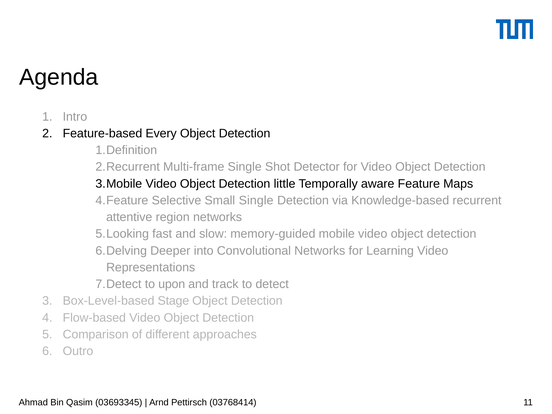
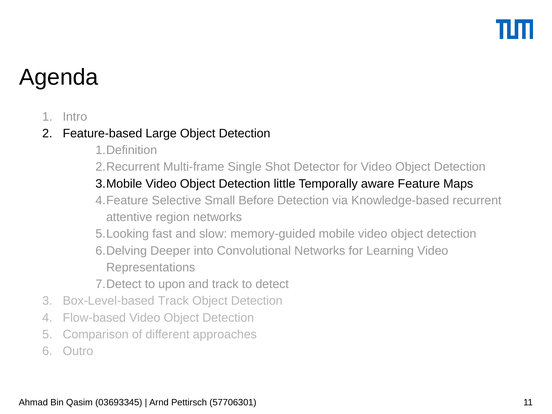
Every: Every -> Large (161, 133)
Small Single: Single -> Before (256, 200)
Box-Level-based Stage: Stage -> Track (173, 301)
03768414: 03768414 -> 57706301 (233, 402)
